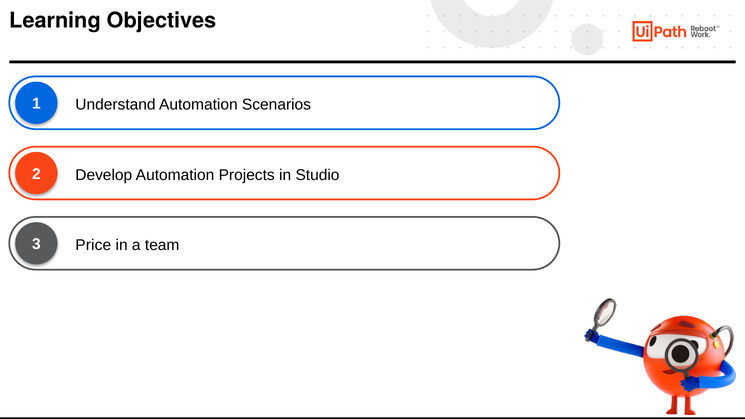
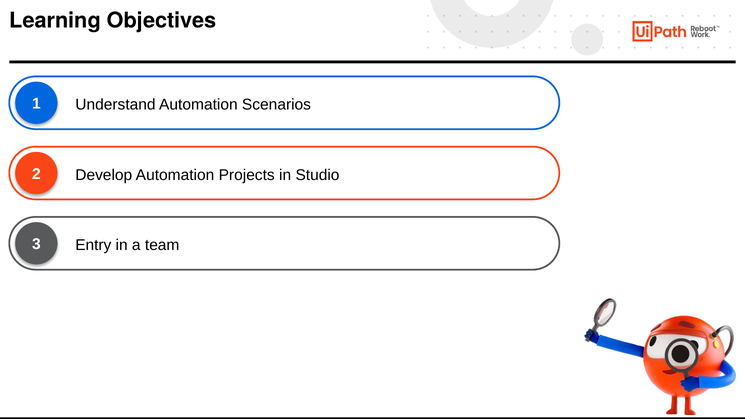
Price: Price -> Entry (93, 245)
